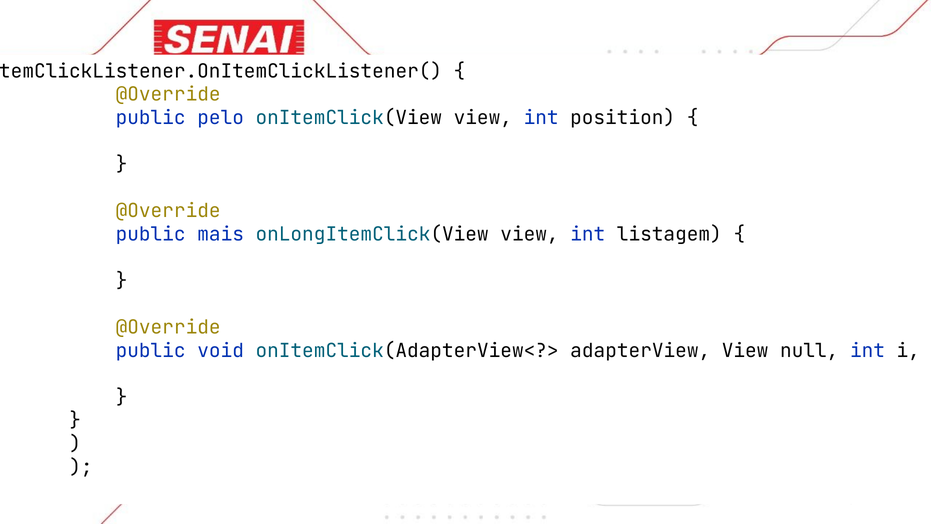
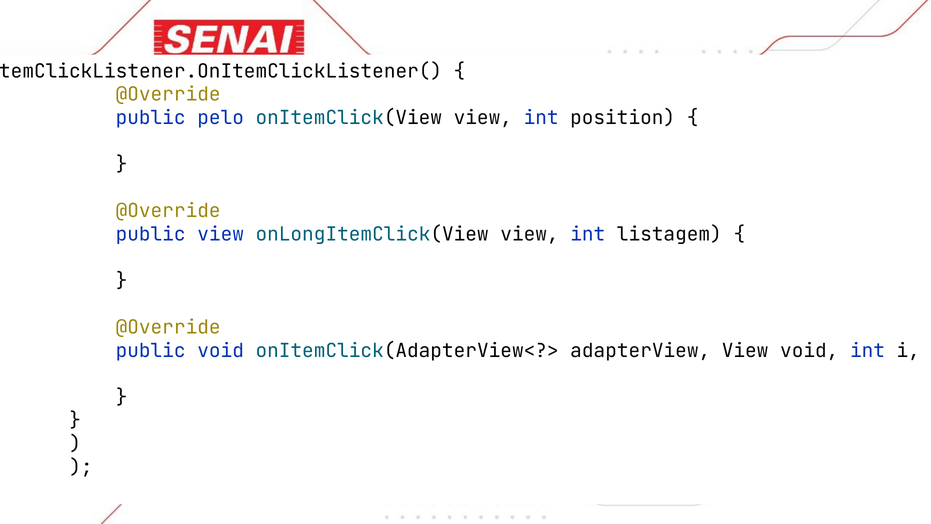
public mais: mais -> view (221, 234)
View null: null -> void (809, 350)
